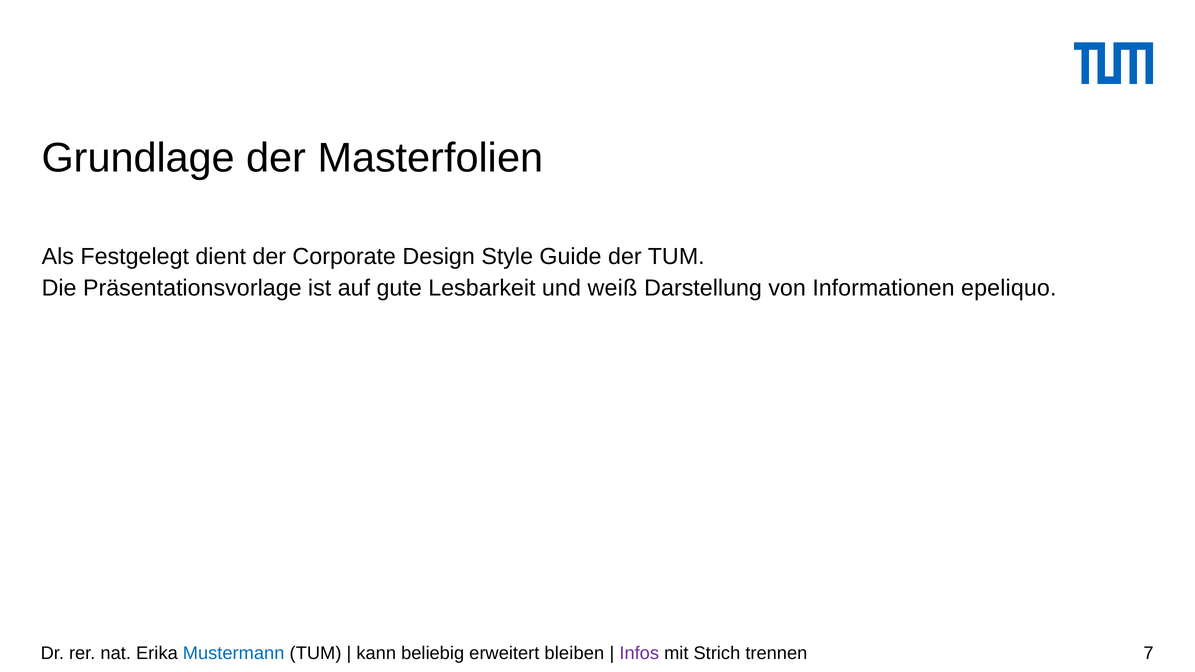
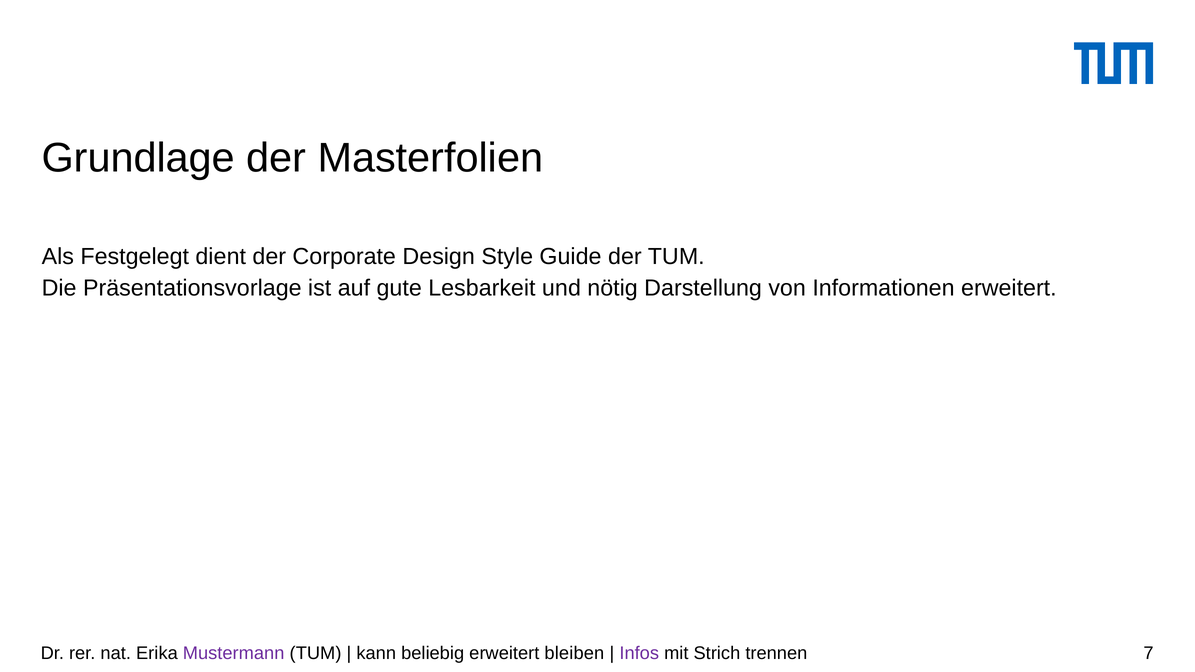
weiß: weiß -> nötig (613, 288)
Informationen epeliquo: epeliquo -> erweitert (1009, 288)
Mustermann colour: blue -> purple (234, 654)
